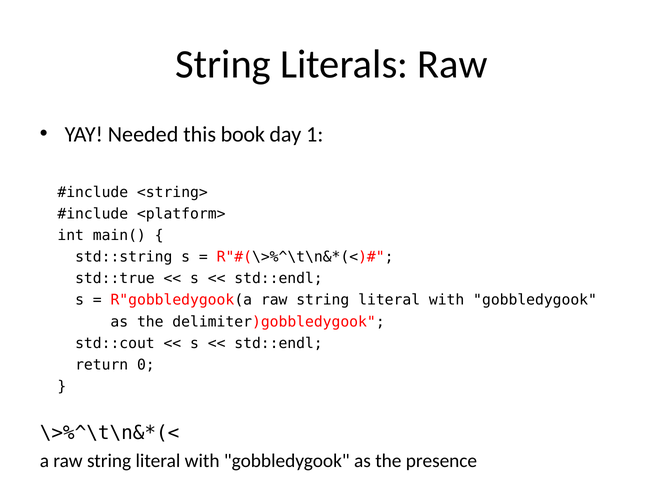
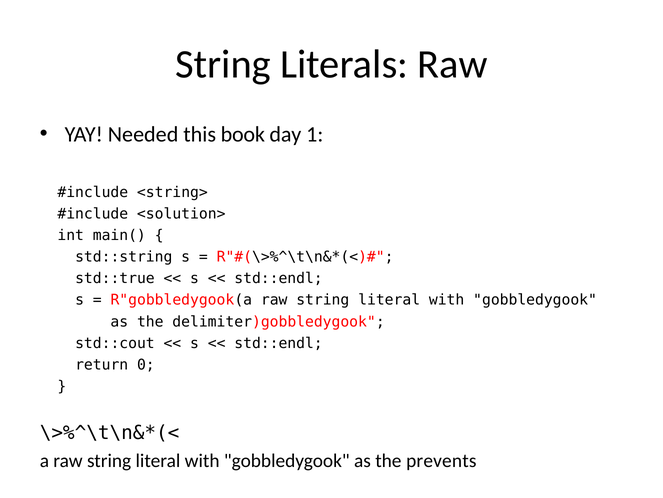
<platform>: <platform> -> <solution> (181, 214)
presence: presence -> prevents (441, 460)
